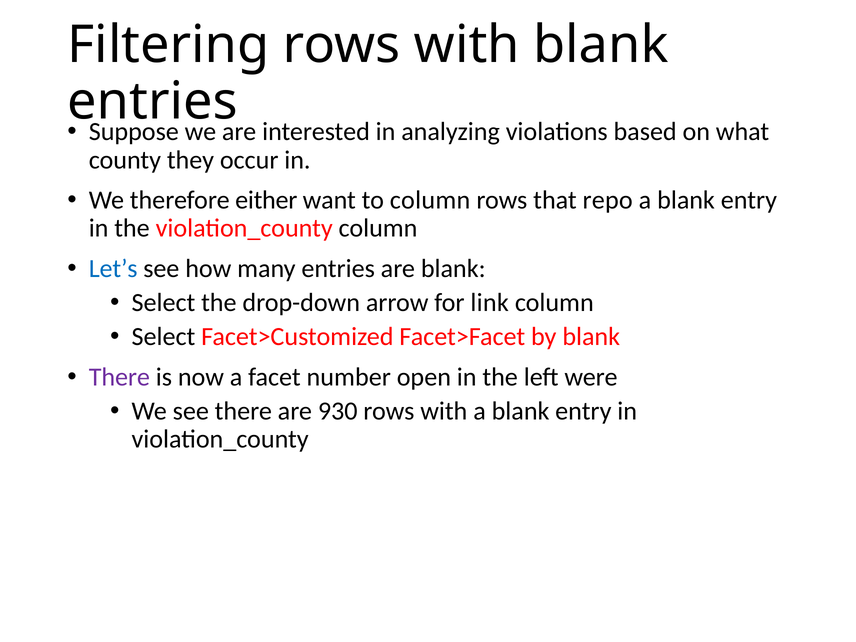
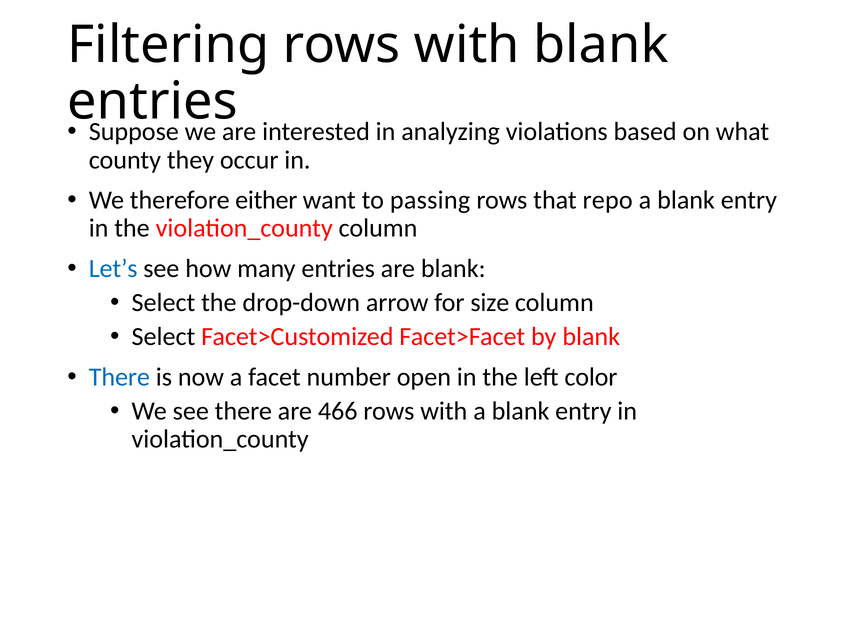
to column: column -> passing (430, 200)
link: link -> size (490, 303)
There colour: purple -> blue (119, 377)
were: were -> color (591, 377)
930: 930 -> 466 (338, 411)
